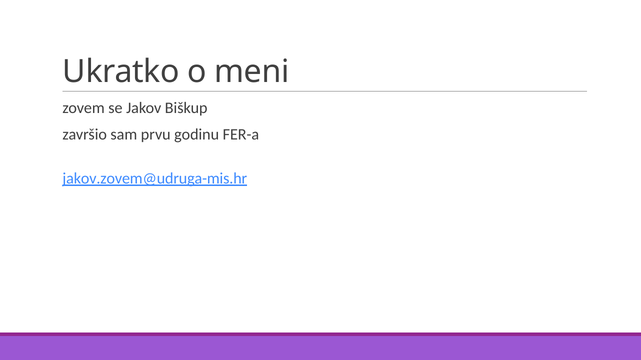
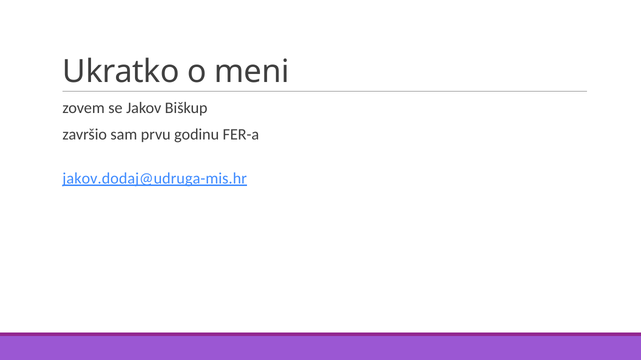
jakov.zovem@udruga-mis.hr: jakov.zovem@udruga-mis.hr -> jakov.dodaj@udruga-mis.hr (155, 179)
